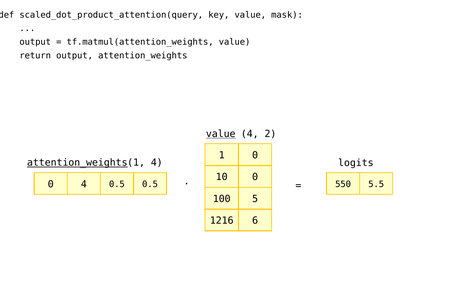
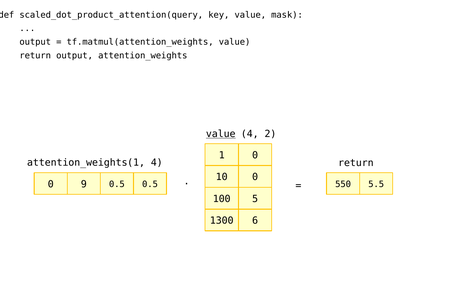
attention_weights underline: present -> none (77, 163)
logits: logits -> return (356, 163)
0 4: 4 -> 9 (84, 184)
1216: 1216 -> 1300 (222, 221)
